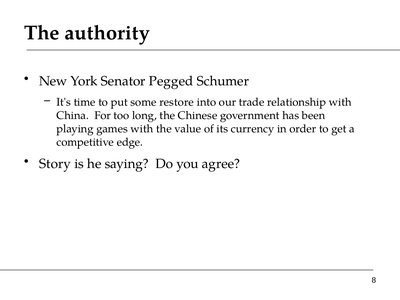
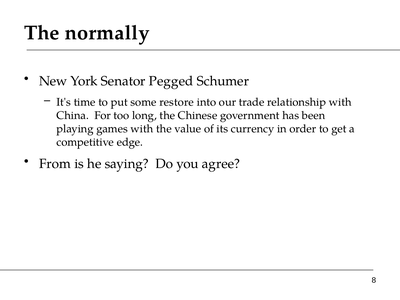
authority: authority -> normally (107, 33)
Story: Story -> From (55, 164)
